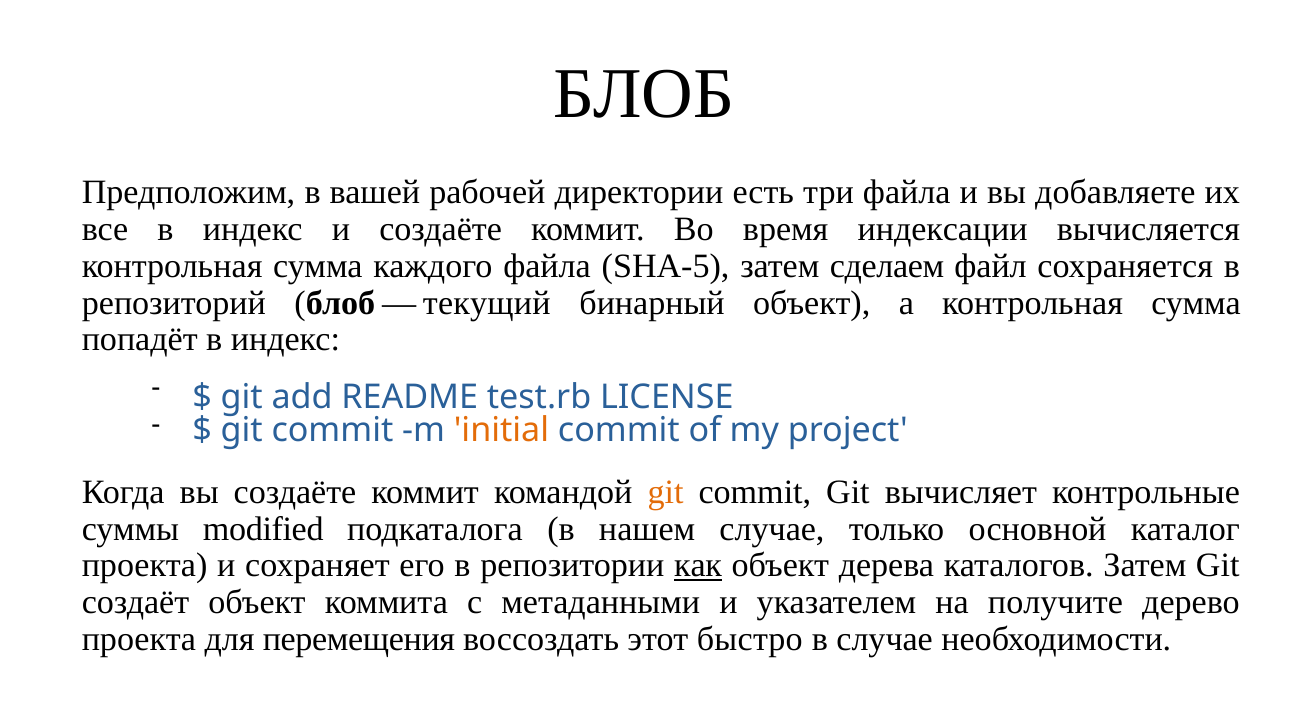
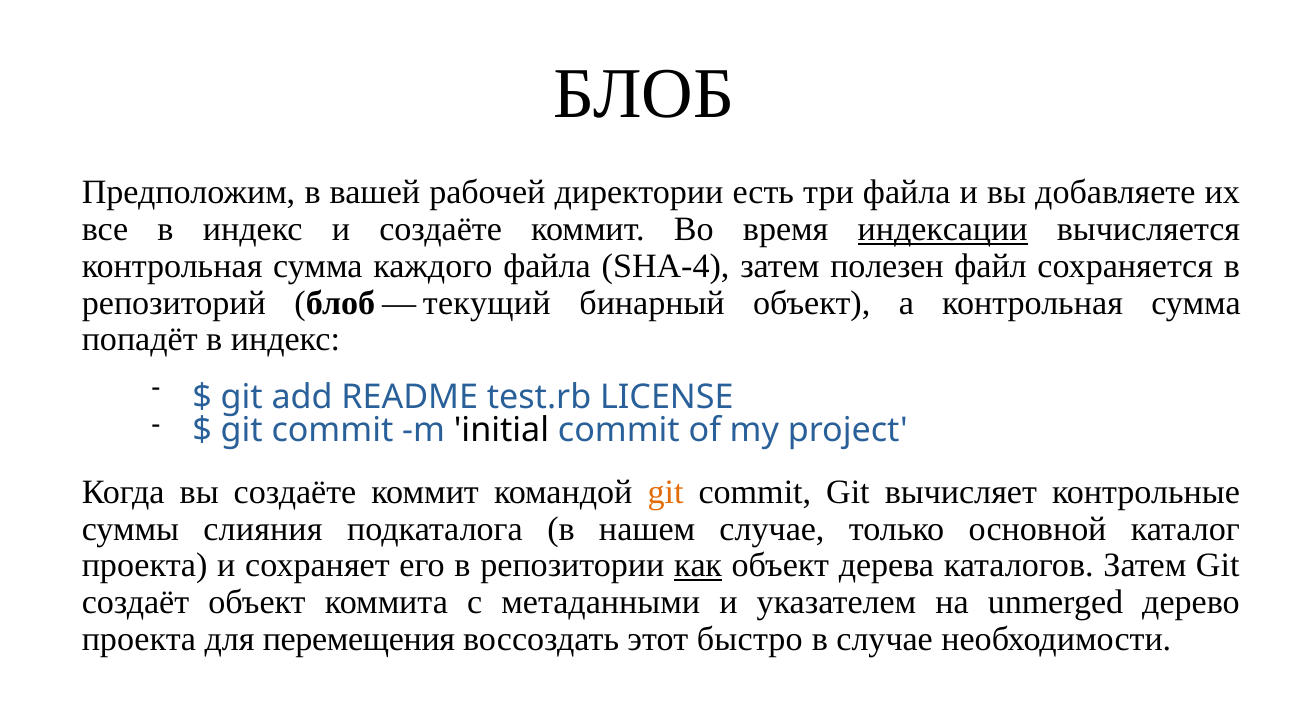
индексации underline: none -> present (943, 229)
SHA-5: SHA-5 -> SHA-4 (666, 266)
сделаем: сделаем -> полезен (887, 266)
initial colour: orange -> black (501, 430)
modified: modified -> слияния (263, 529)
получите: получите -> unmerged (1056, 602)
